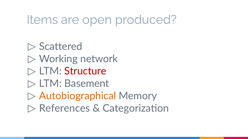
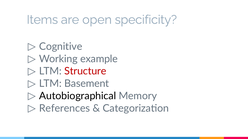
produced: produced -> specificity (146, 20)
Scattered: Scattered -> Cognitive (61, 47)
network: network -> example (99, 59)
Autobiographical colour: orange -> black (78, 96)
